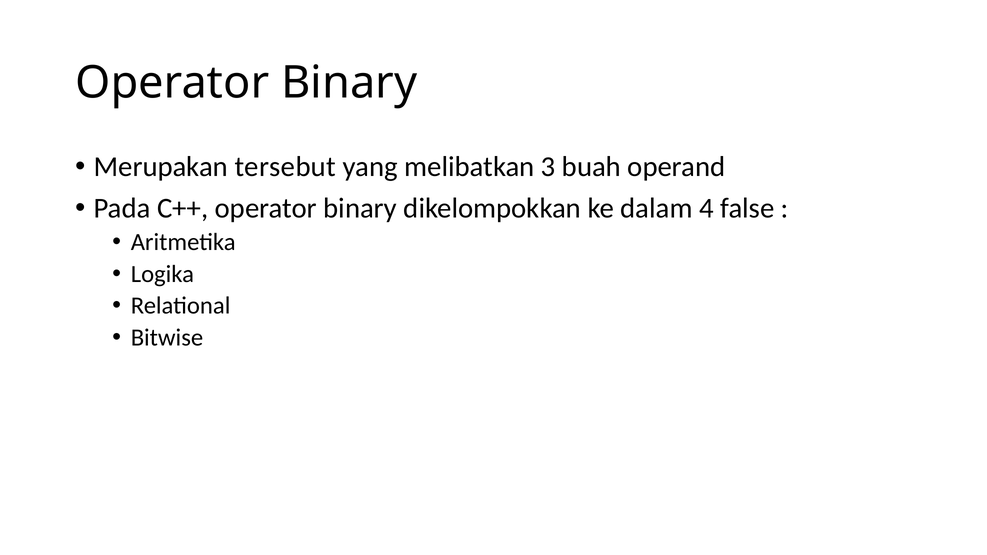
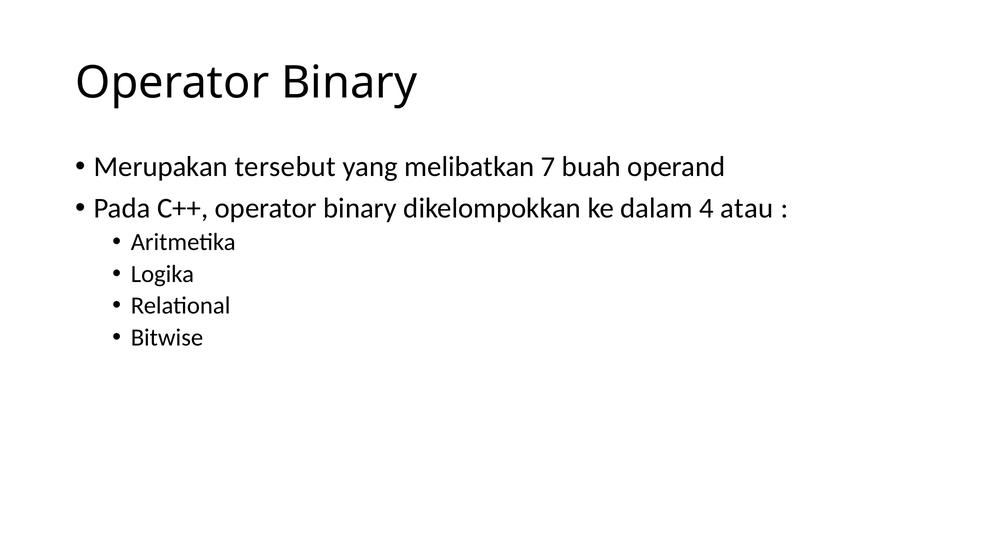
3: 3 -> 7 (548, 167)
false: false -> atau (747, 208)
